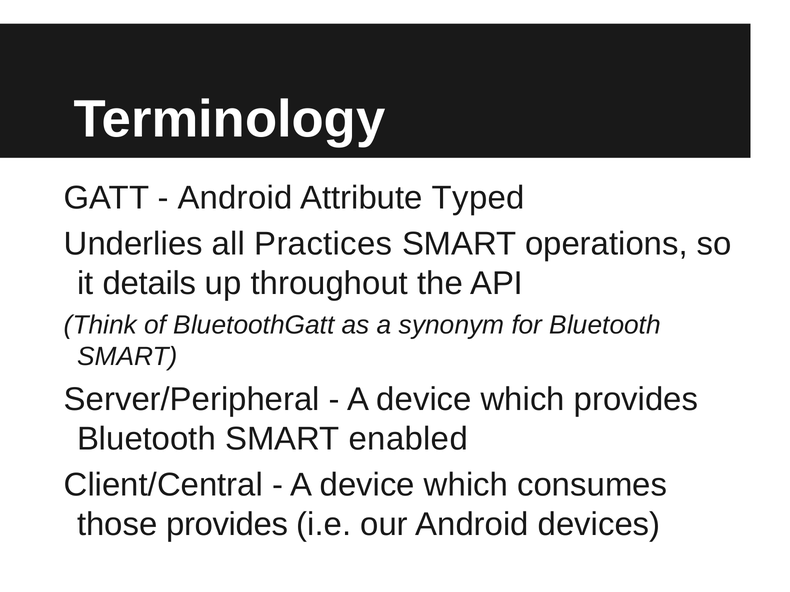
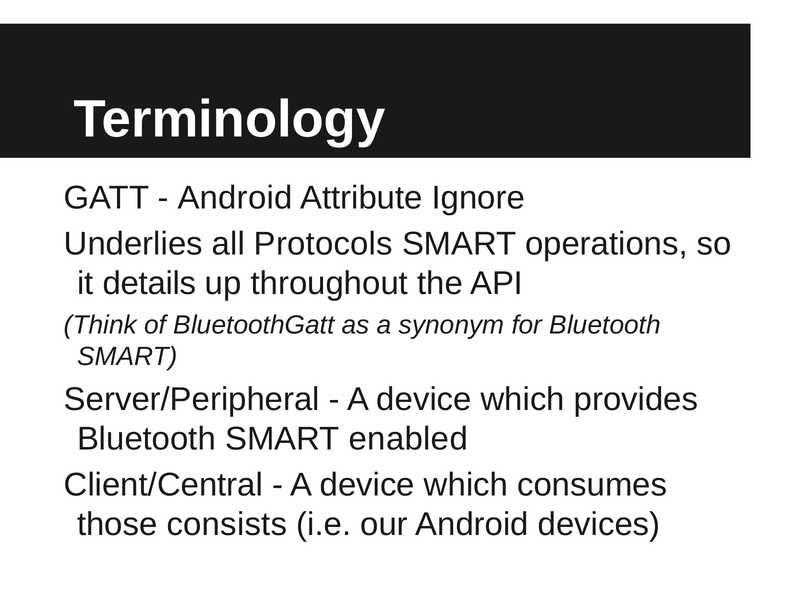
Typed: Typed -> Ignore (478, 198)
Practices: Practices -> Protocols (323, 244)
those provides: provides -> consists (227, 525)
